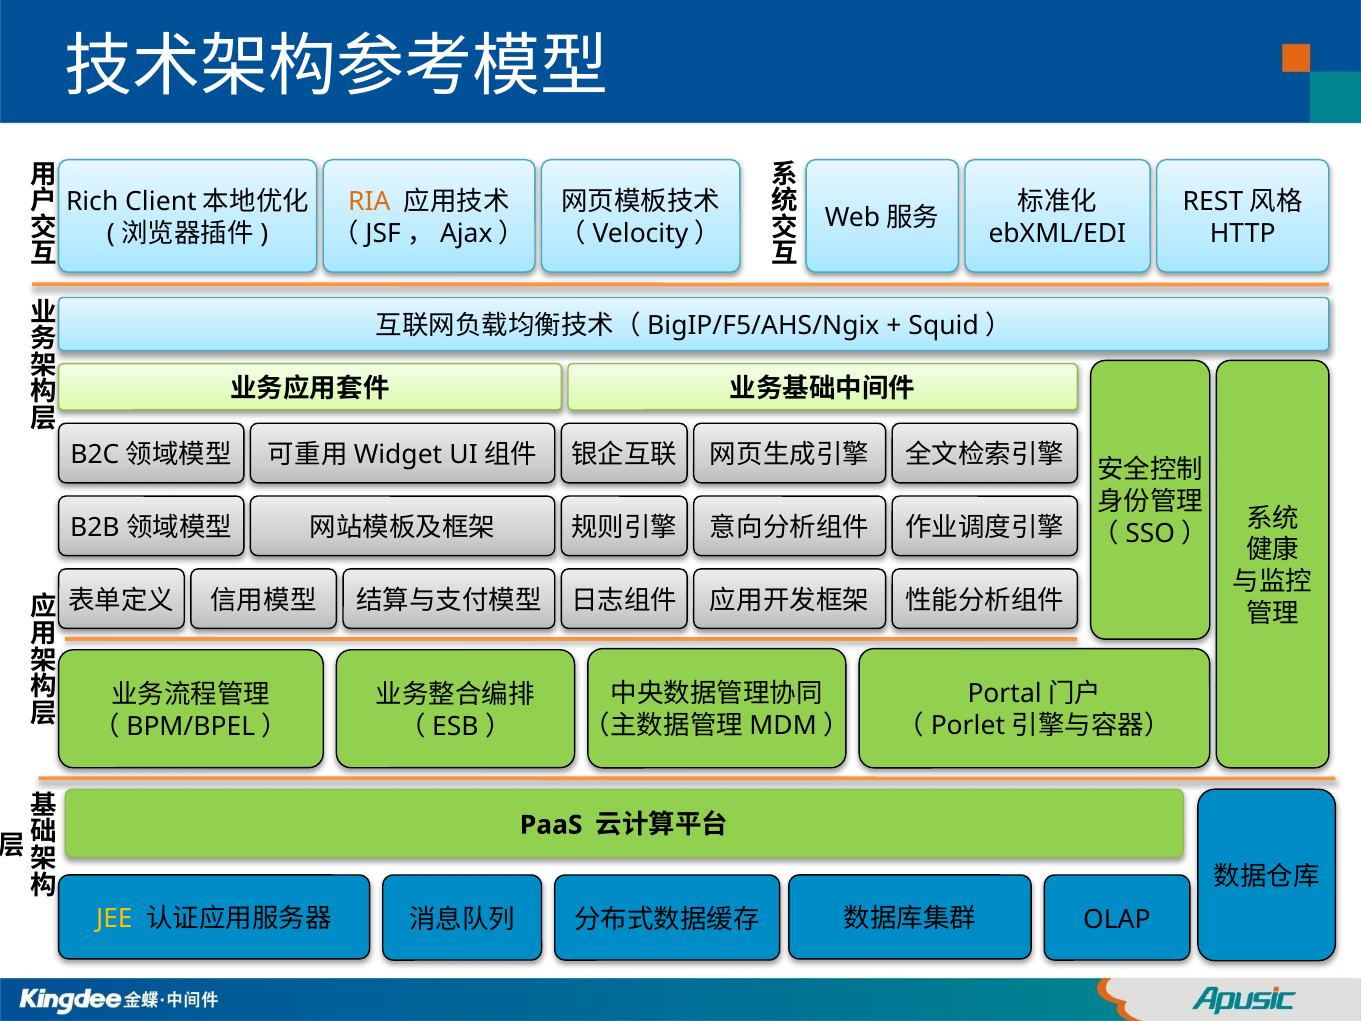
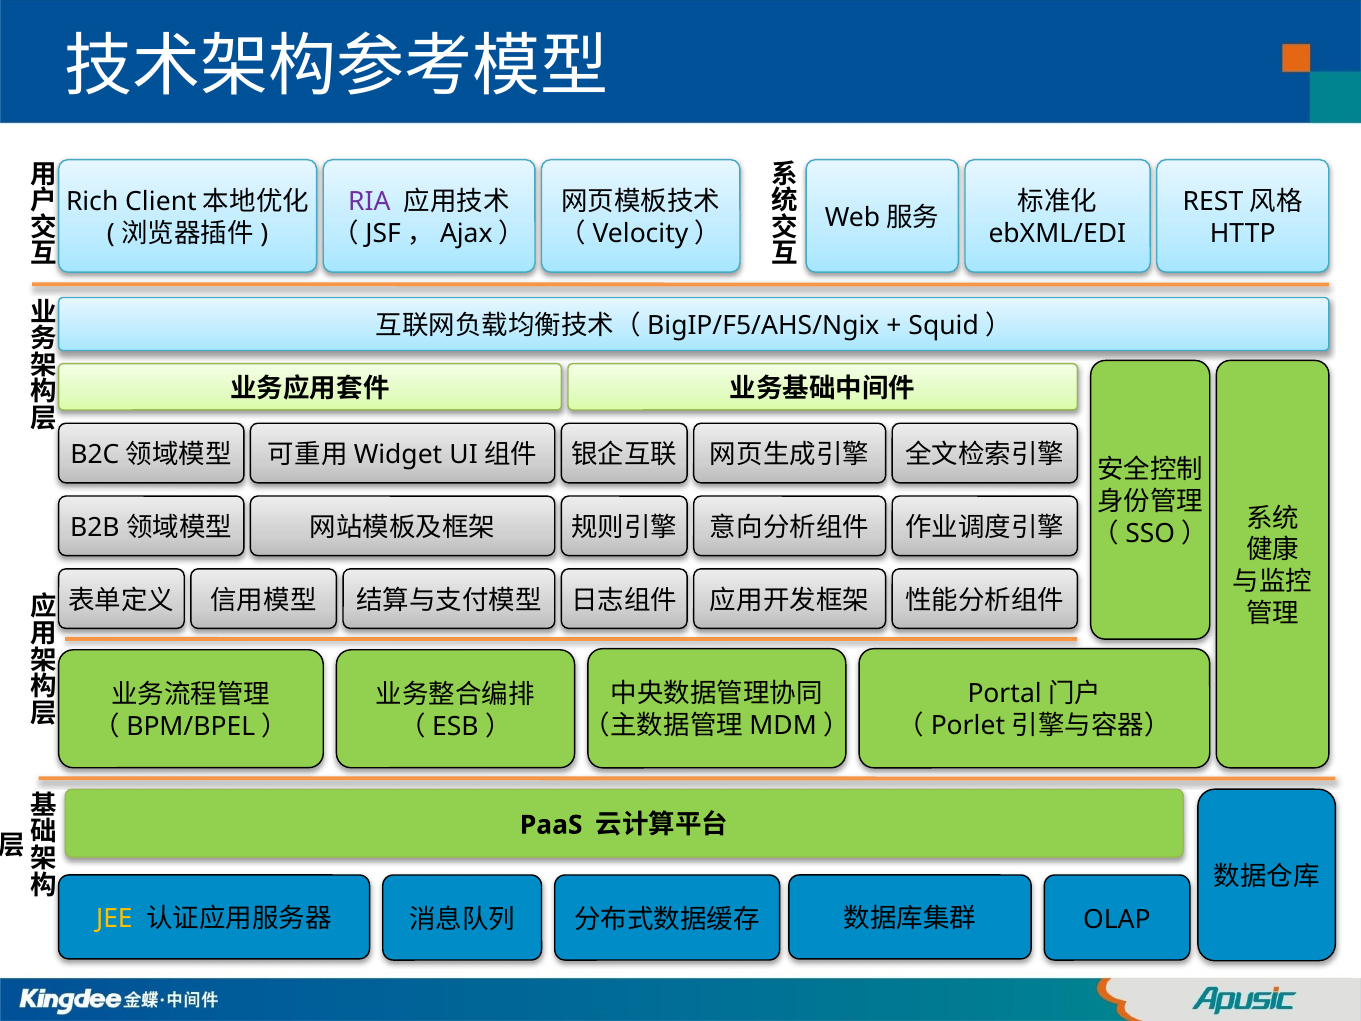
RIA colour: orange -> purple (369, 202)
